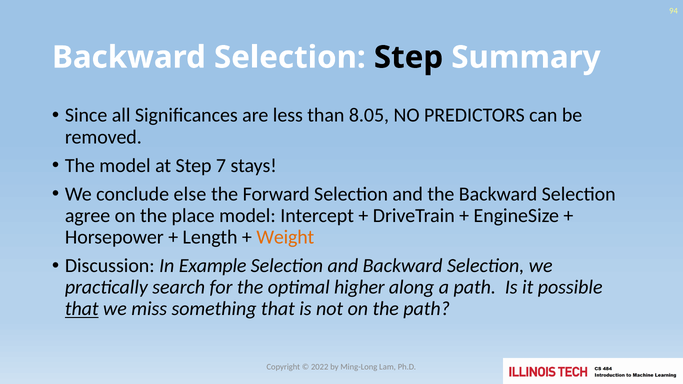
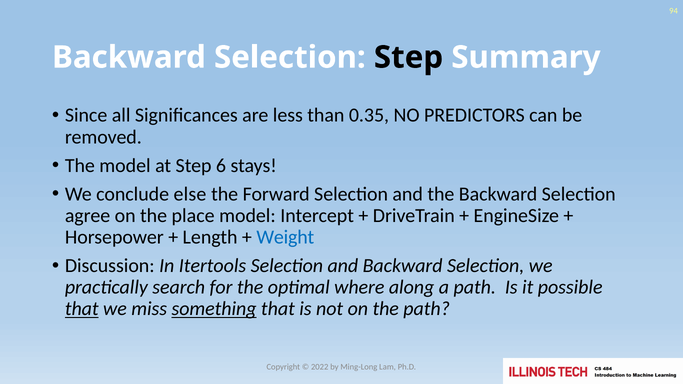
8.05: 8.05 -> 0.35 (369, 115)
7: 7 -> 6 (221, 166)
Weight colour: orange -> blue (285, 237)
Example: Example -> Itertools (213, 266)
higher: higher -> where (359, 287)
something underline: none -> present (214, 309)
